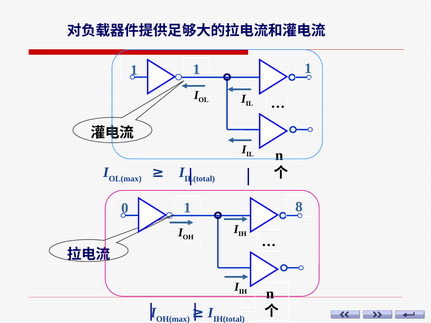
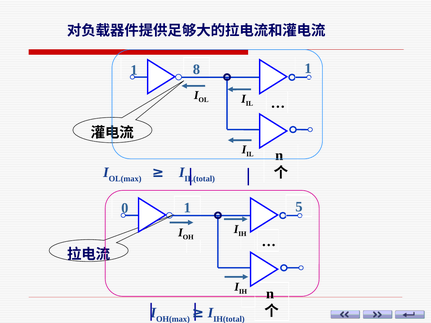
1: 1 -> 8 (196, 70)
8: 8 -> 5 (299, 207)
